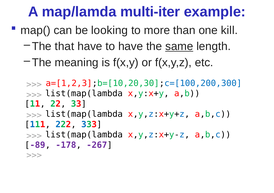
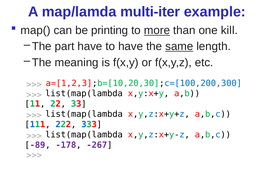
looking: looking -> printing (110, 30)
more underline: none -> present (157, 30)
that: that -> part (65, 46)
